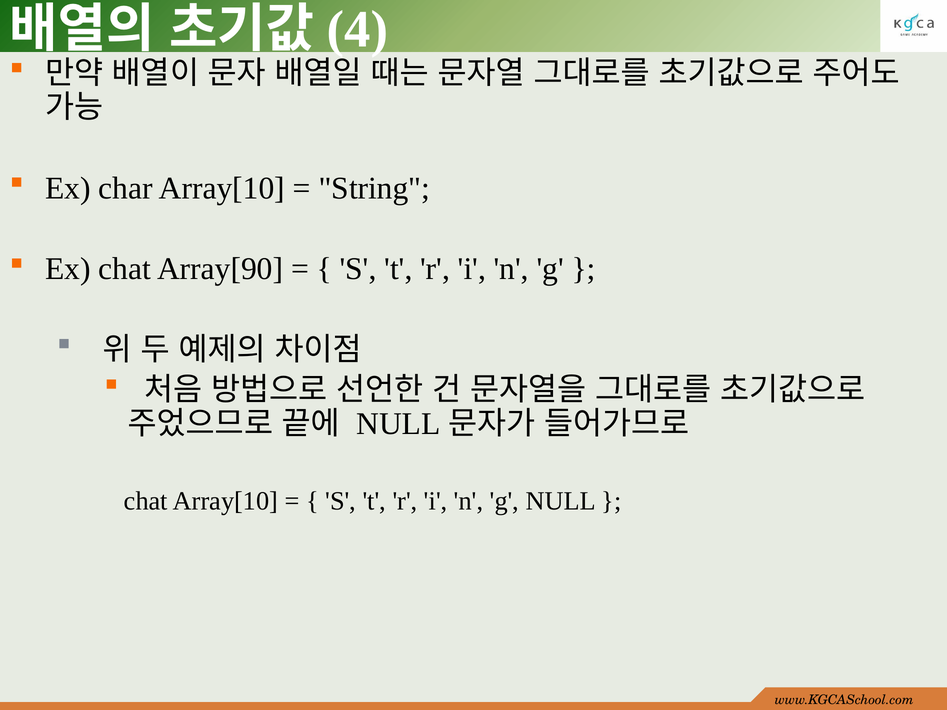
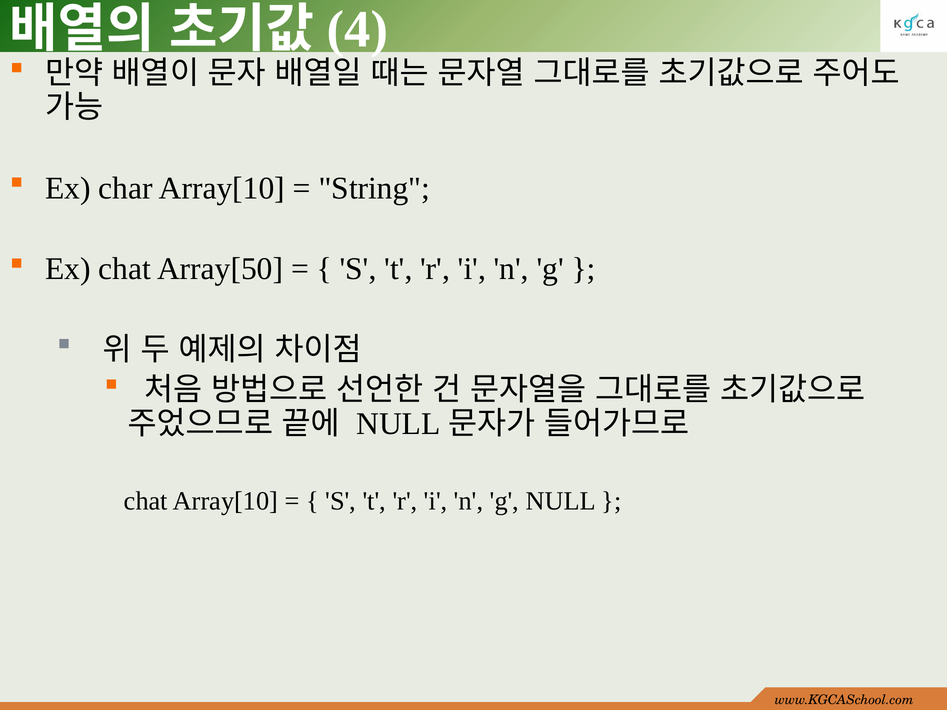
Array[90: Array[90 -> Array[50 (220, 269)
